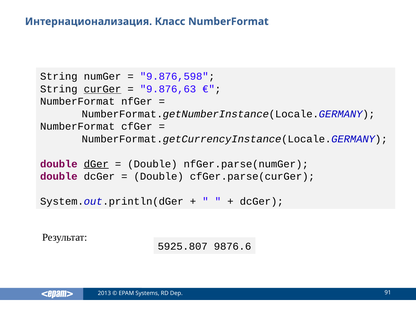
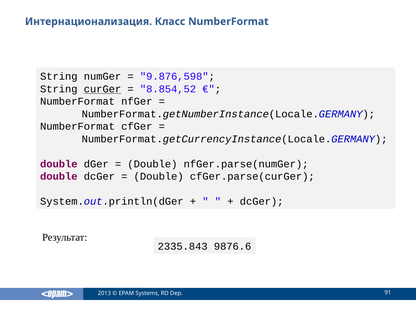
9.876,63: 9.876,63 -> 8.854,52 (168, 89)
dGer underline: present -> none (96, 164)
5925.807: 5925.807 -> 2335.843 (183, 246)
